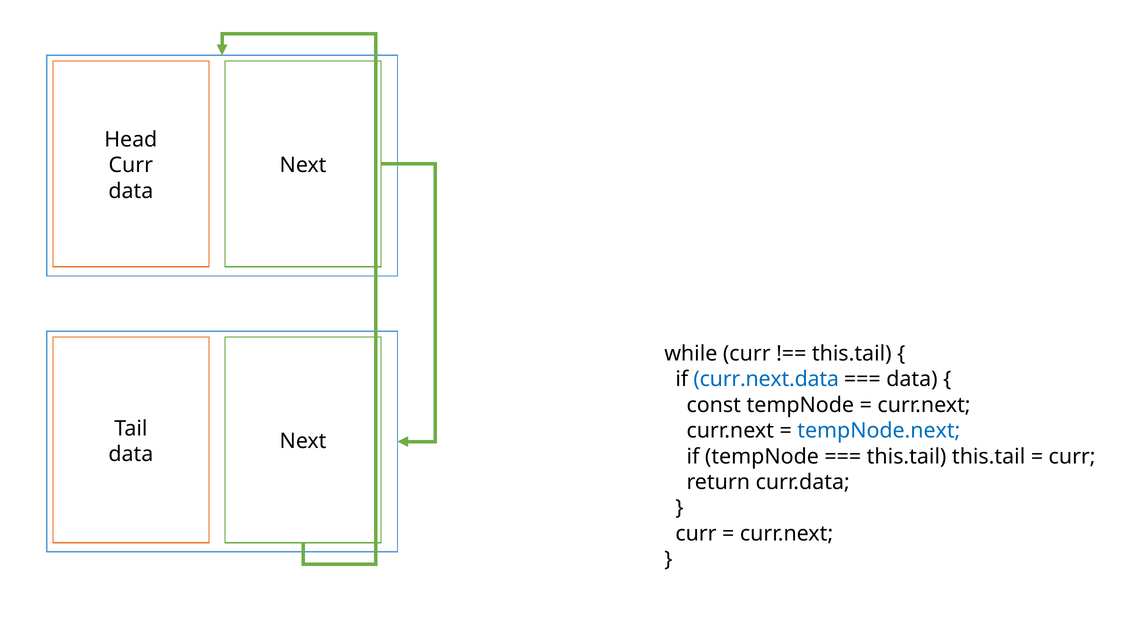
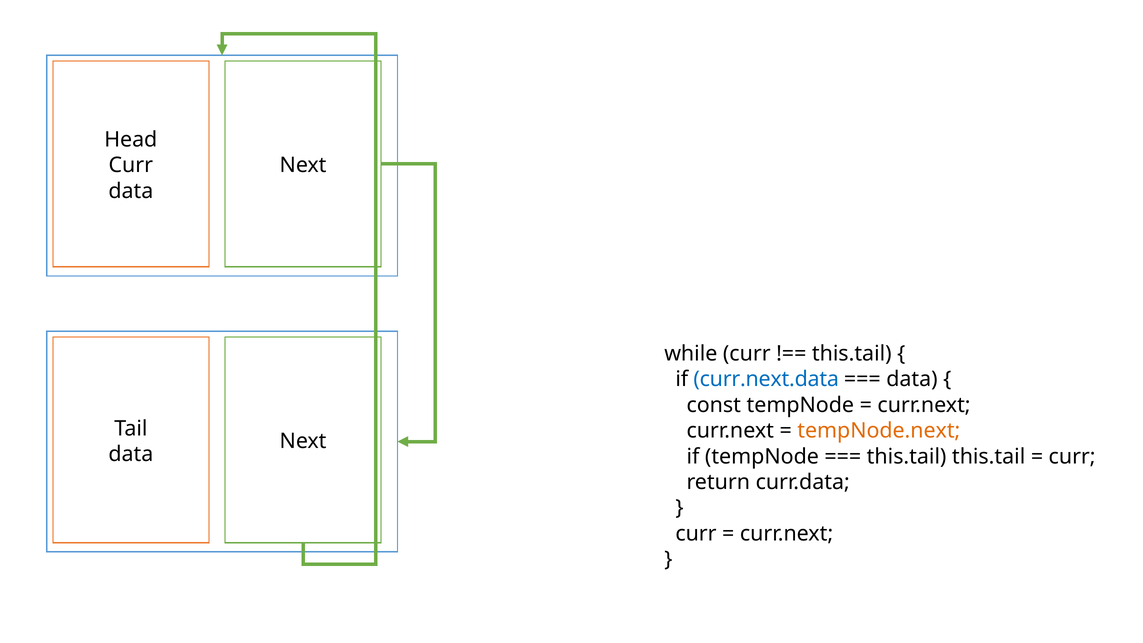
tempNode.next colour: blue -> orange (879, 431)
